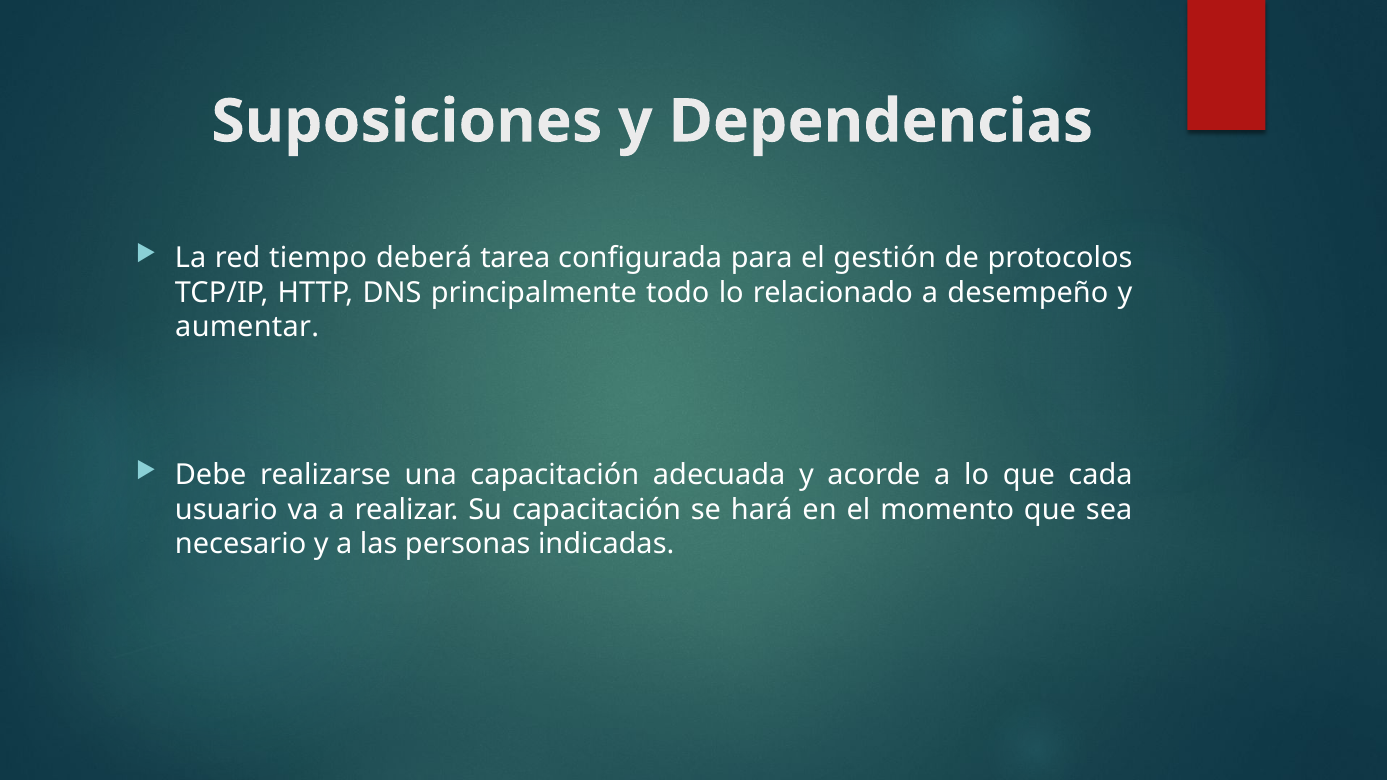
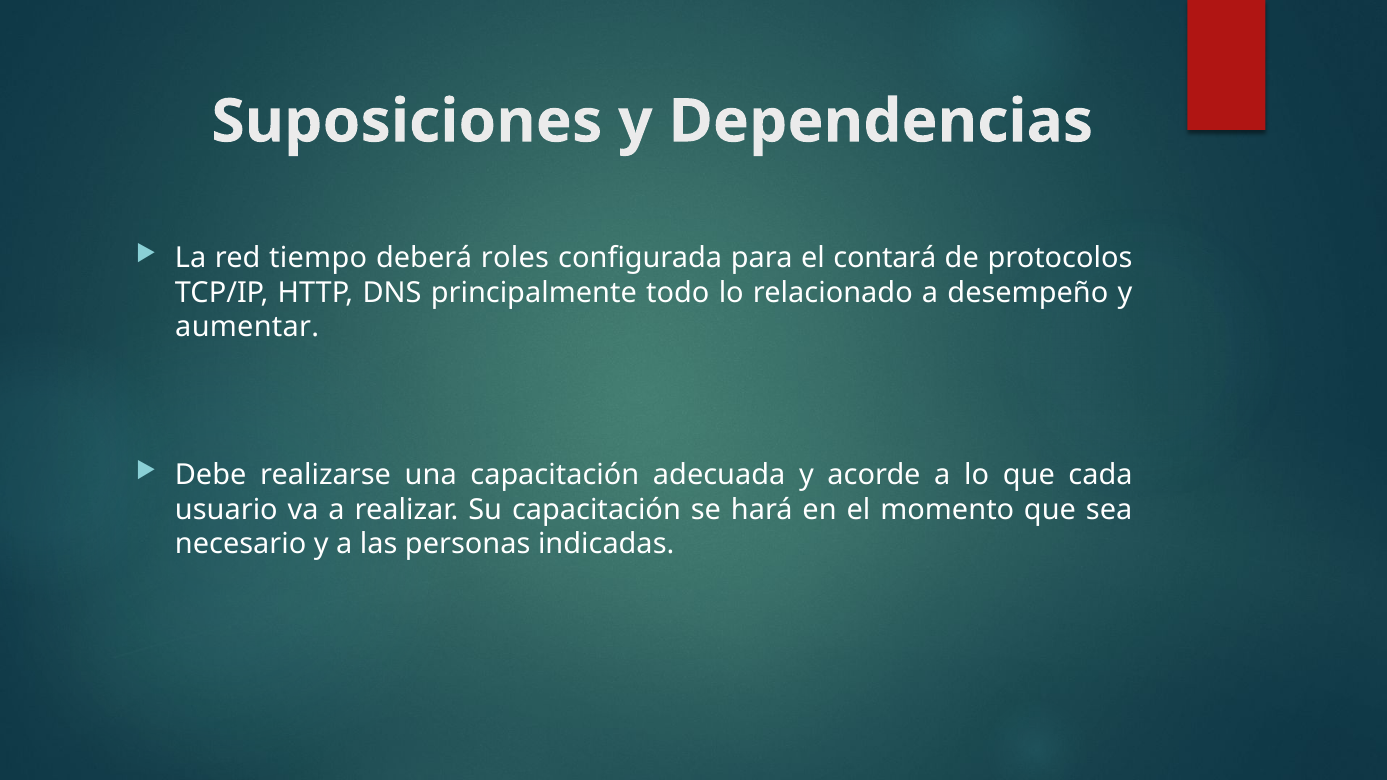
tarea: tarea -> roles (515, 258)
gestión: gestión -> contará (885, 258)
